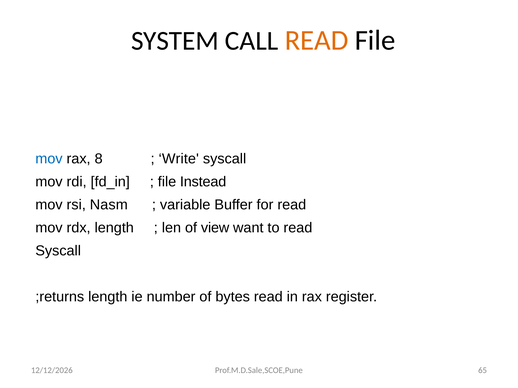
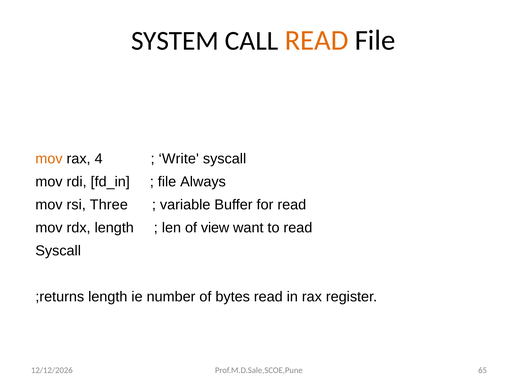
mov colour: blue -> orange (49, 159)
8: 8 -> 4 (99, 159)
Instead: Instead -> Always (203, 182)
Nasm: Nasm -> Three (109, 205)
